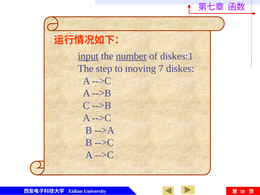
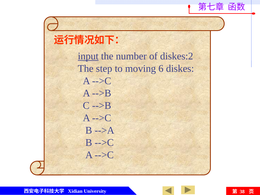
number underline: present -> none (131, 56)
diskes:1: diskes:1 -> diskes:2 (177, 56)
7: 7 -> 6 (161, 69)
